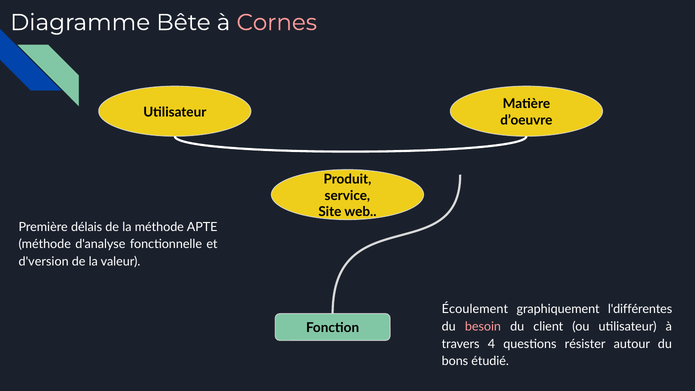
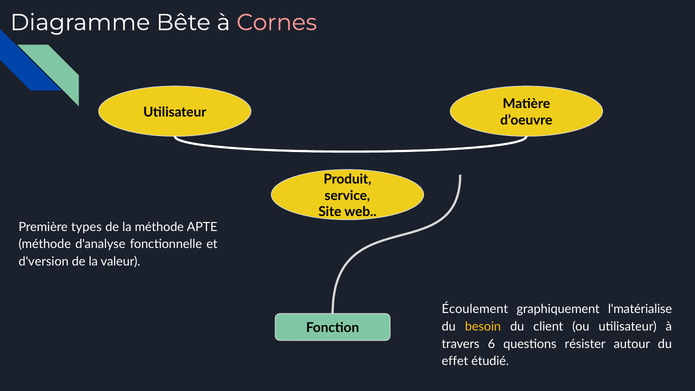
délais: délais -> types (86, 227)
l'différentes: l'différentes -> l'matérialise (640, 309)
besoin colour: pink -> yellow (483, 327)
4: 4 -> 6 (491, 344)
bons: bons -> effet (455, 361)
